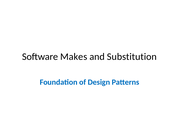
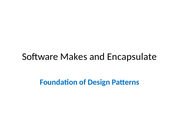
Substitution: Substitution -> Encapsulate (132, 57)
